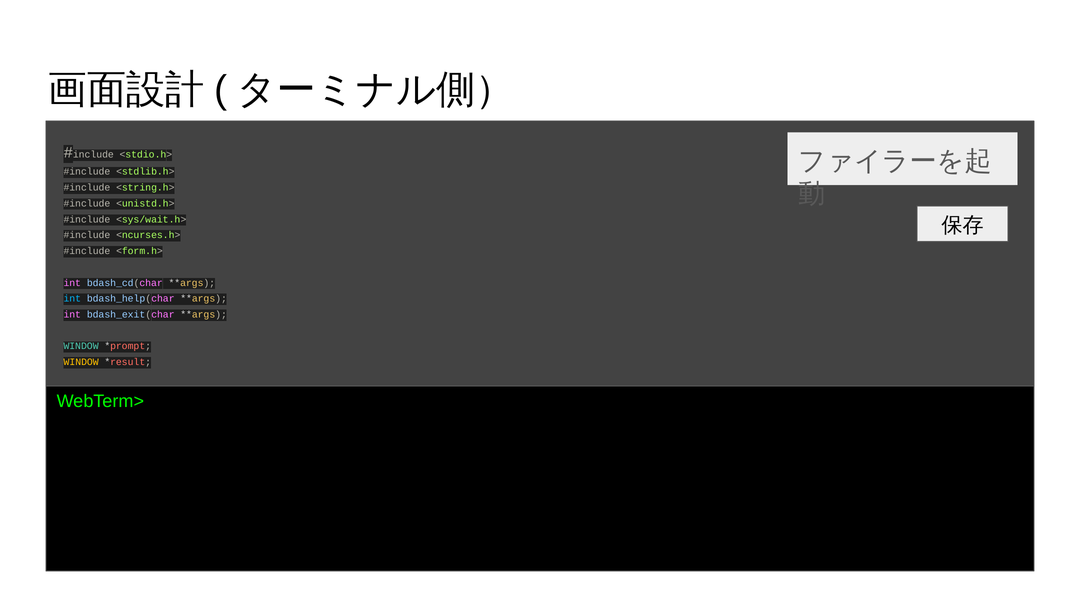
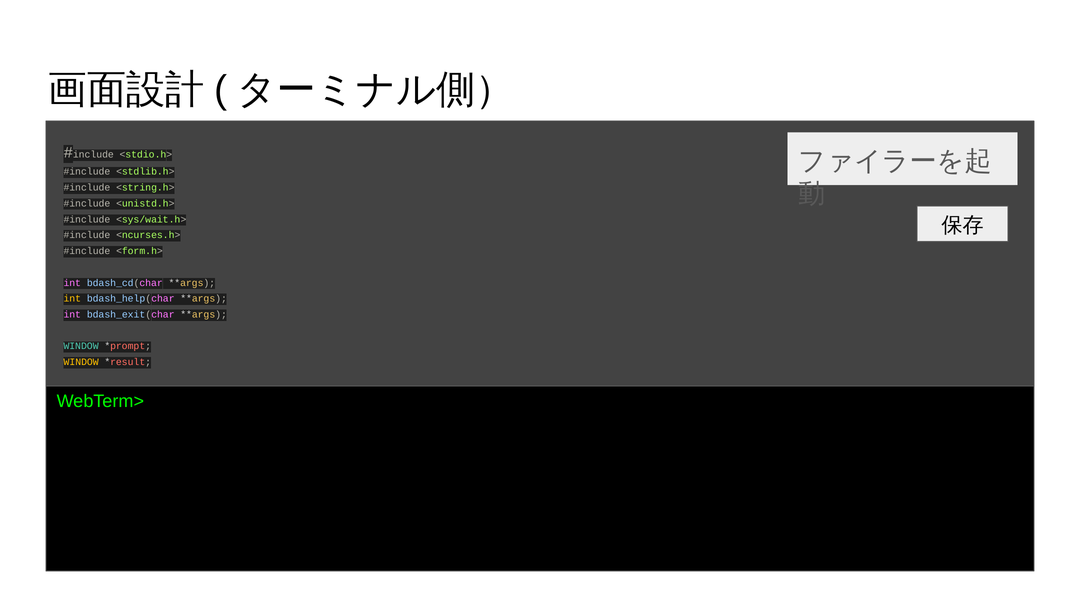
int colour: light blue -> yellow (72, 298)
